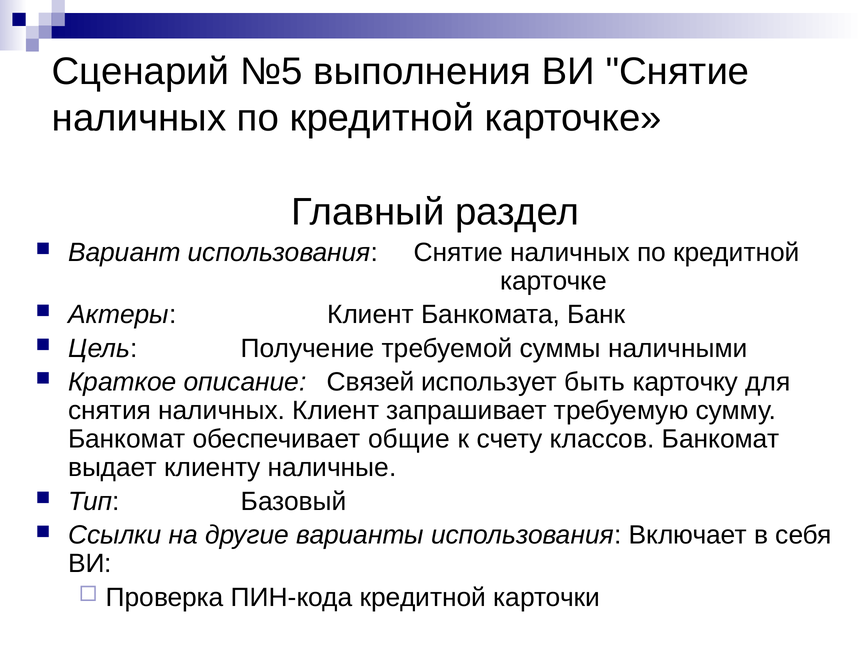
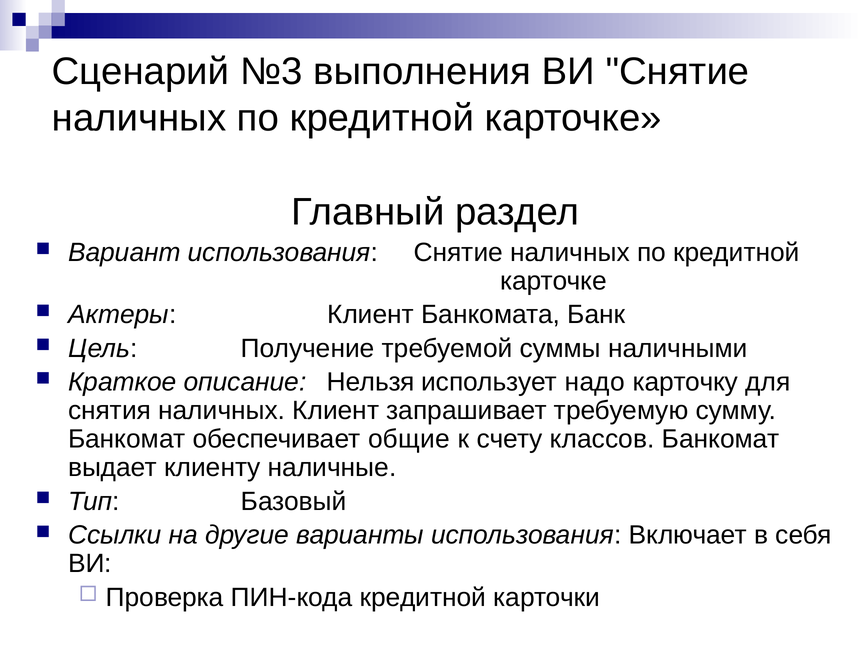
№5: №5 -> №3 (271, 72)
Связей: Связей -> Нельзя (371, 382)
быть: быть -> надо (595, 382)
